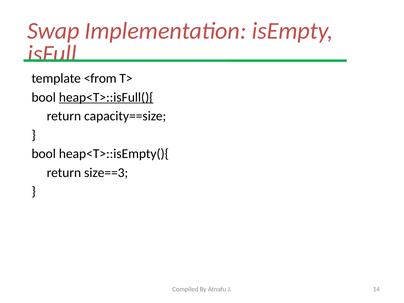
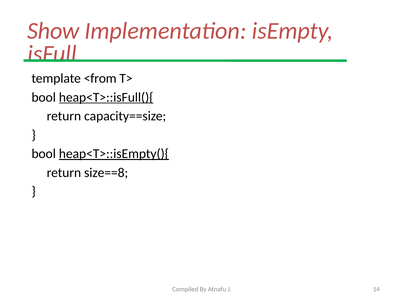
Swap: Swap -> Show (53, 31)
heap<T>::isEmpty(){ underline: none -> present (114, 154)
size==3: size==3 -> size==8 (106, 173)
